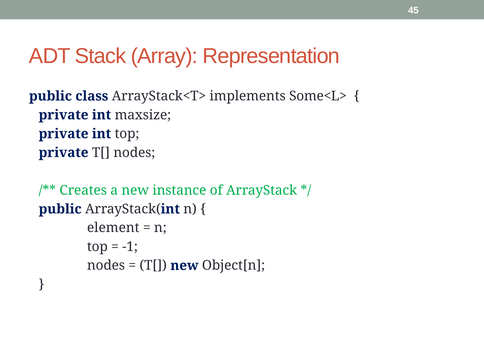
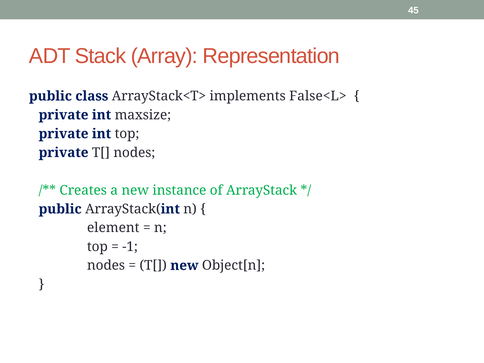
Some<L>: Some<L> -> False<L> (318, 96)
